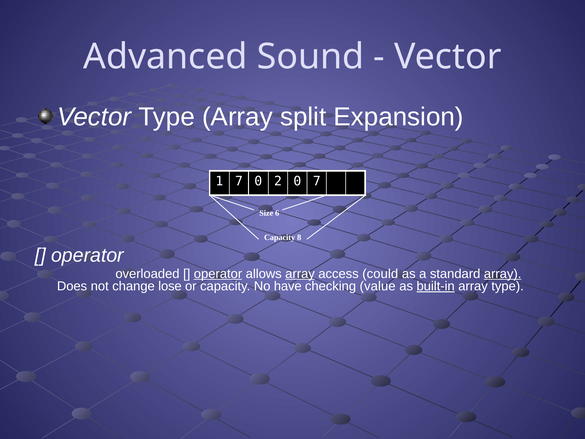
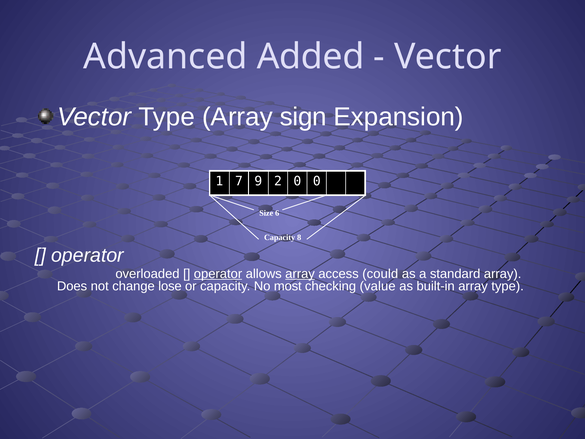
Sound: Sound -> Added (311, 57)
split: split -> sign (303, 117)
7 0: 0 -> 9 (258, 181)
0 7: 7 -> 0 (317, 181)
array underline: present -> none (503, 274)
have: have -> most (288, 286)
built-in underline: present -> none (436, 286)
